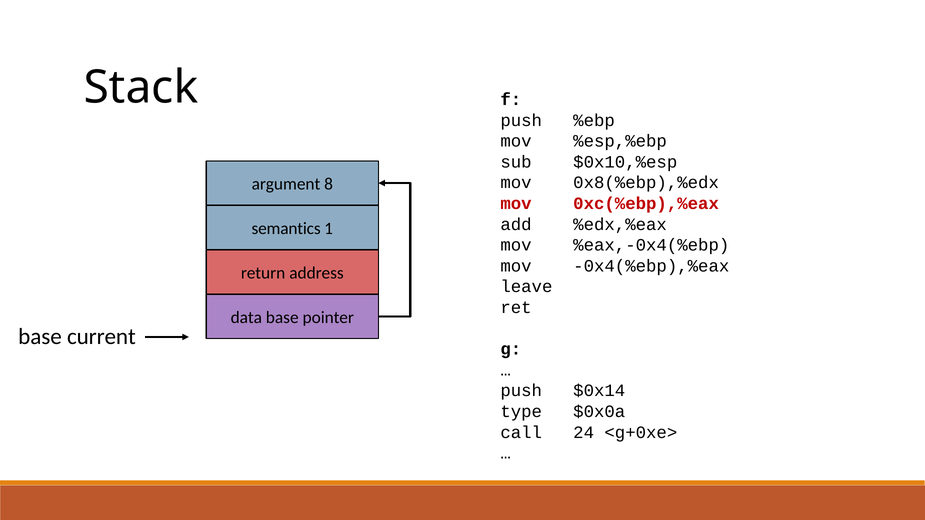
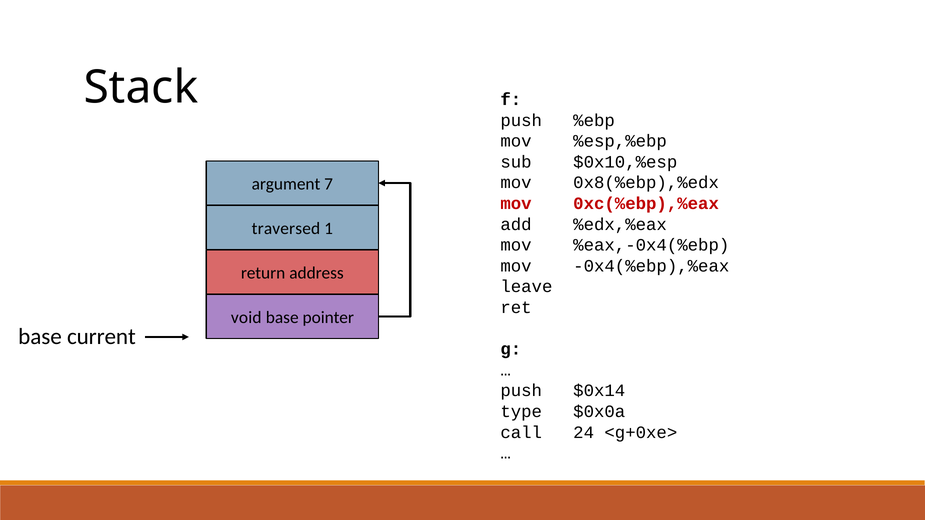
8: 8 -> 7 (329, 184)
semantics: semantics -> traversed (286, 229)
data: data -> void (246, 318)
